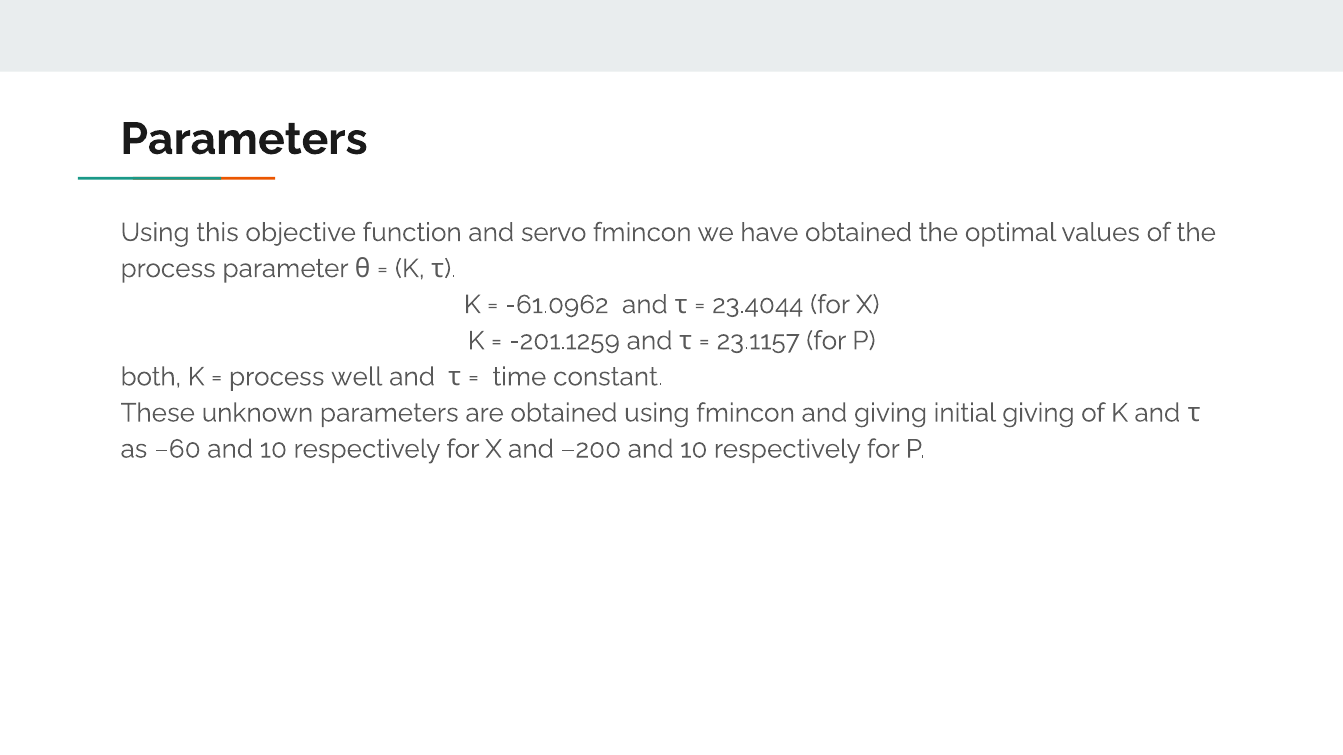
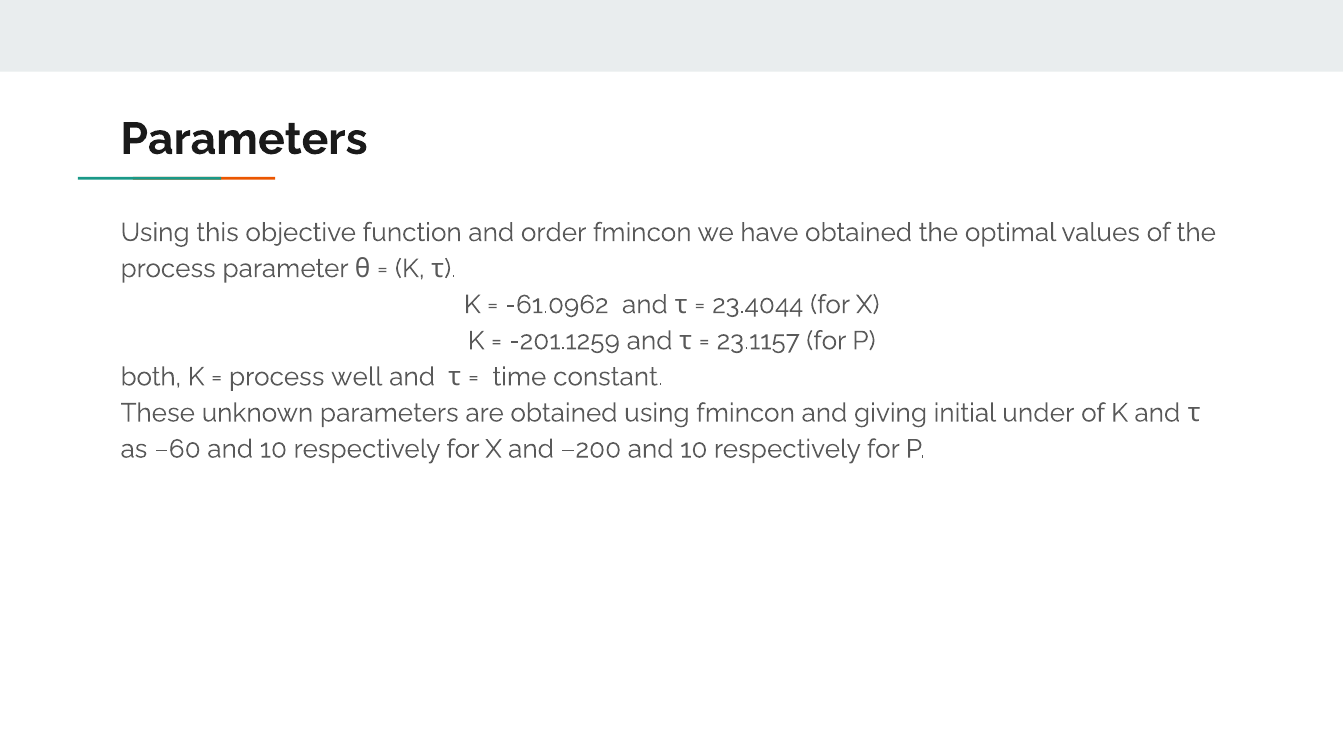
servo: servo -> order (554, 233)
initial giving: giving -> under (1038, 413)
